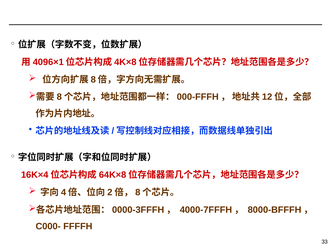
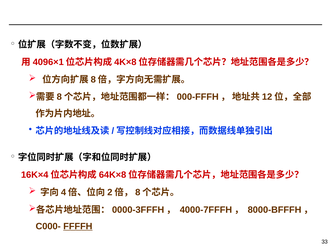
FFFFH underline: none -> present (78, 226)
